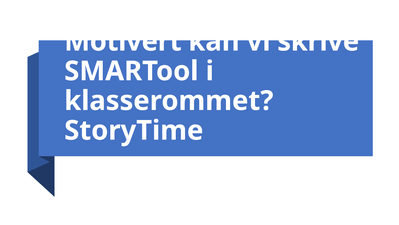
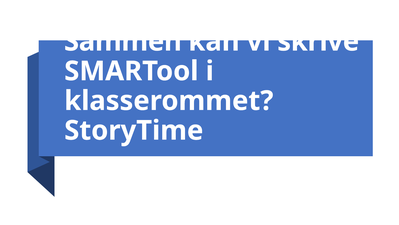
Motivert: Motivert -> Sammen (123, 41)
